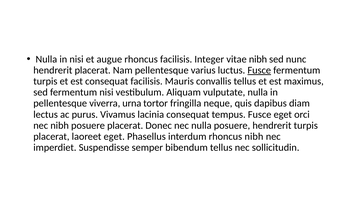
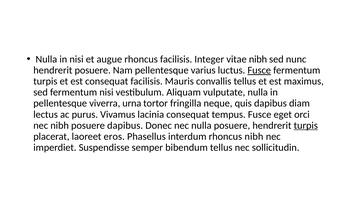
hendrerit placerat: placerat -> posuere (93, 70)
posuere placerat: placerat -> dapibus (125, 126)
turpis underline: none -> present (306, 126)
laoreet eget: eget -> eros (114, 137)
